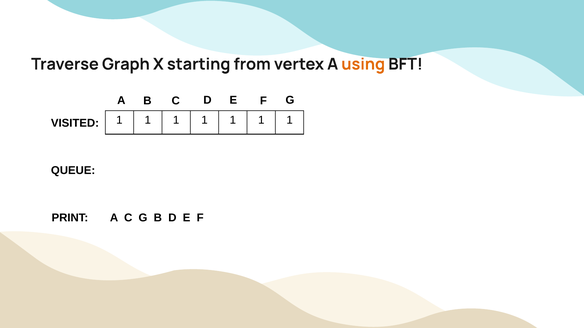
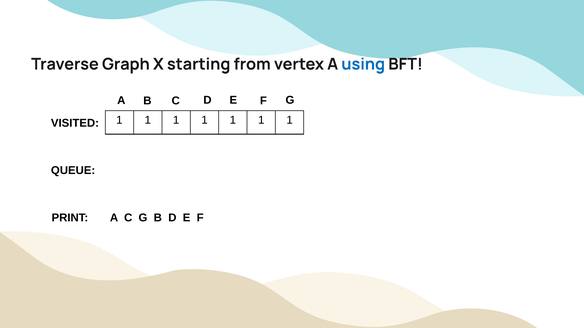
using colour: orange -> blue (363, 64)
